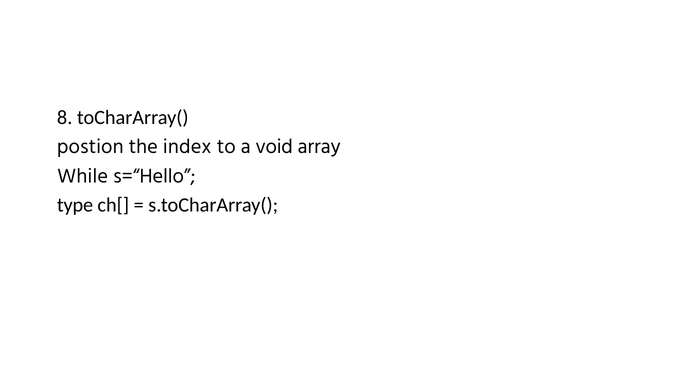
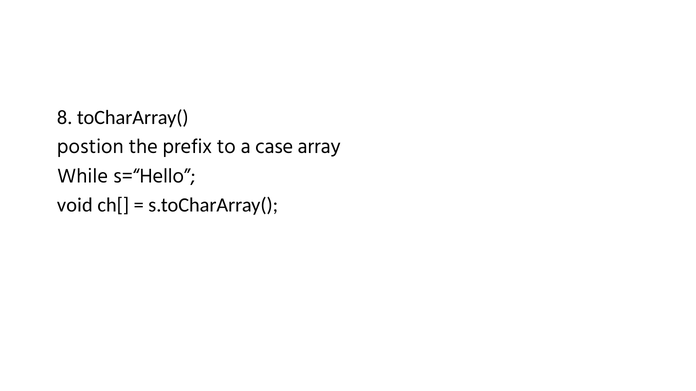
index: index -> prefix (187, 147)
void: void -> case (274, 147)
type: type -> void (75, 205)
